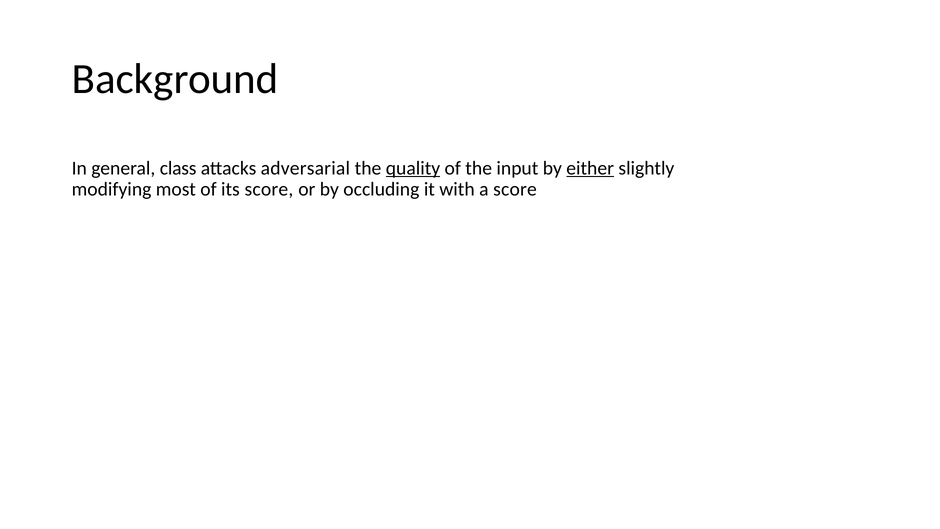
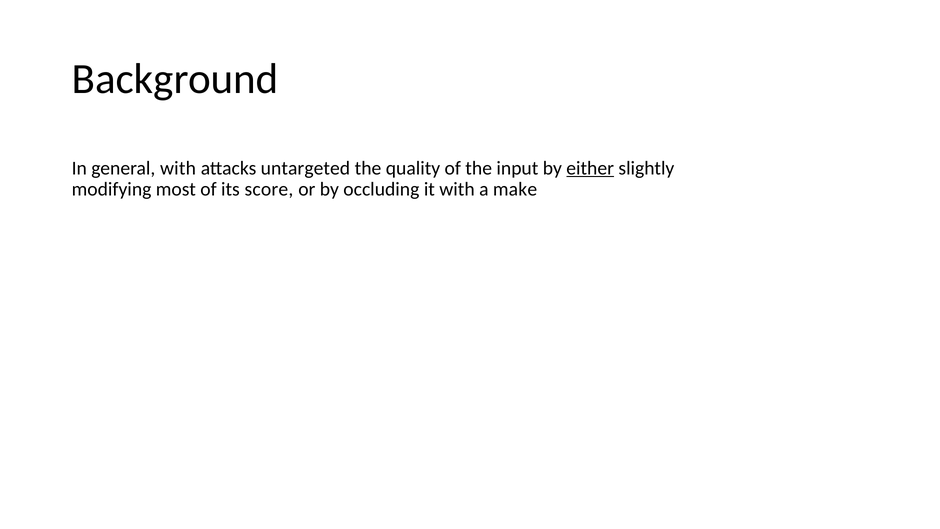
general class: class -> with (178, 168)
adversarial: adversarial -> untargeted (305, 168)
quality underline: present -> none (413, 168)
a score: score -> make (515, 189)
